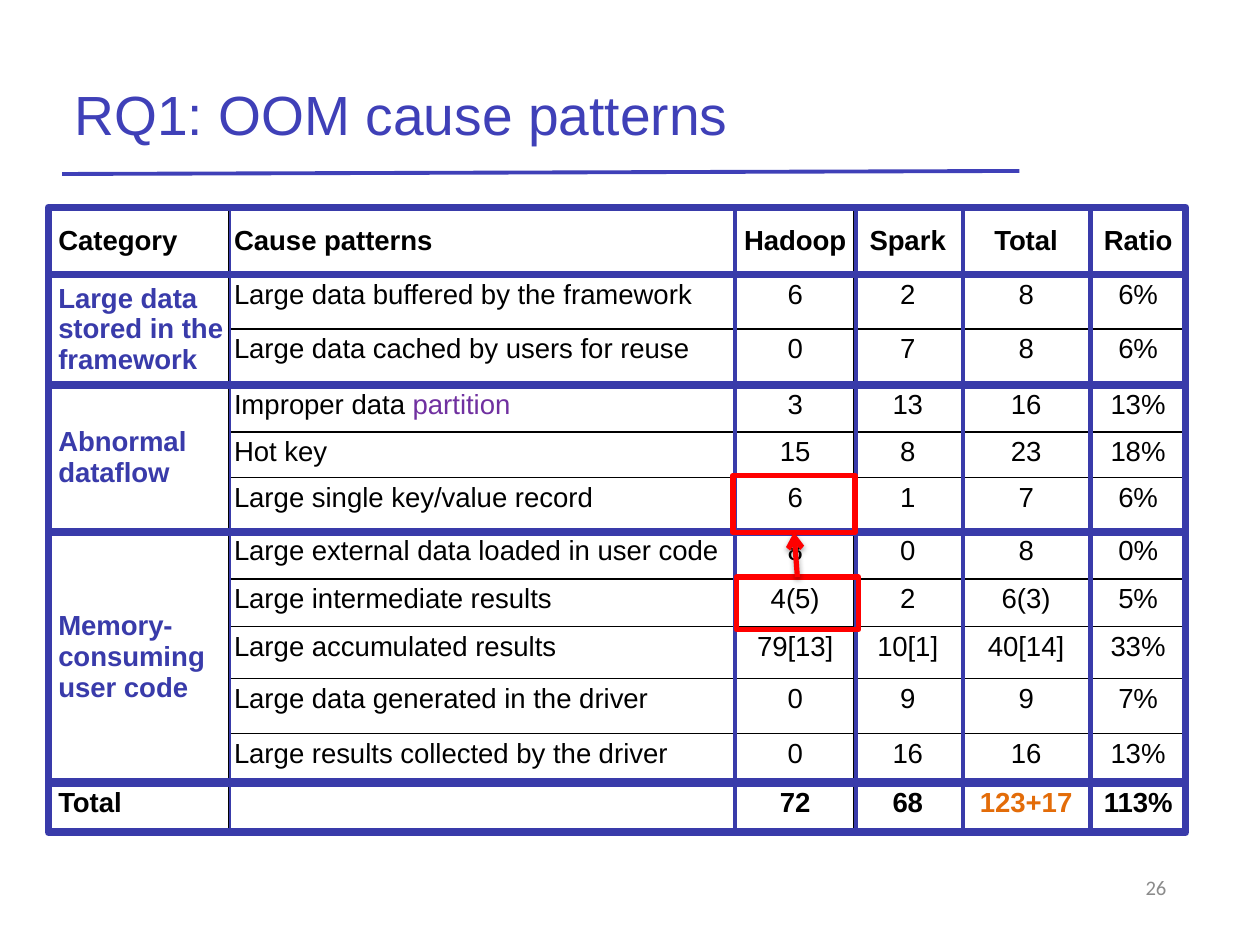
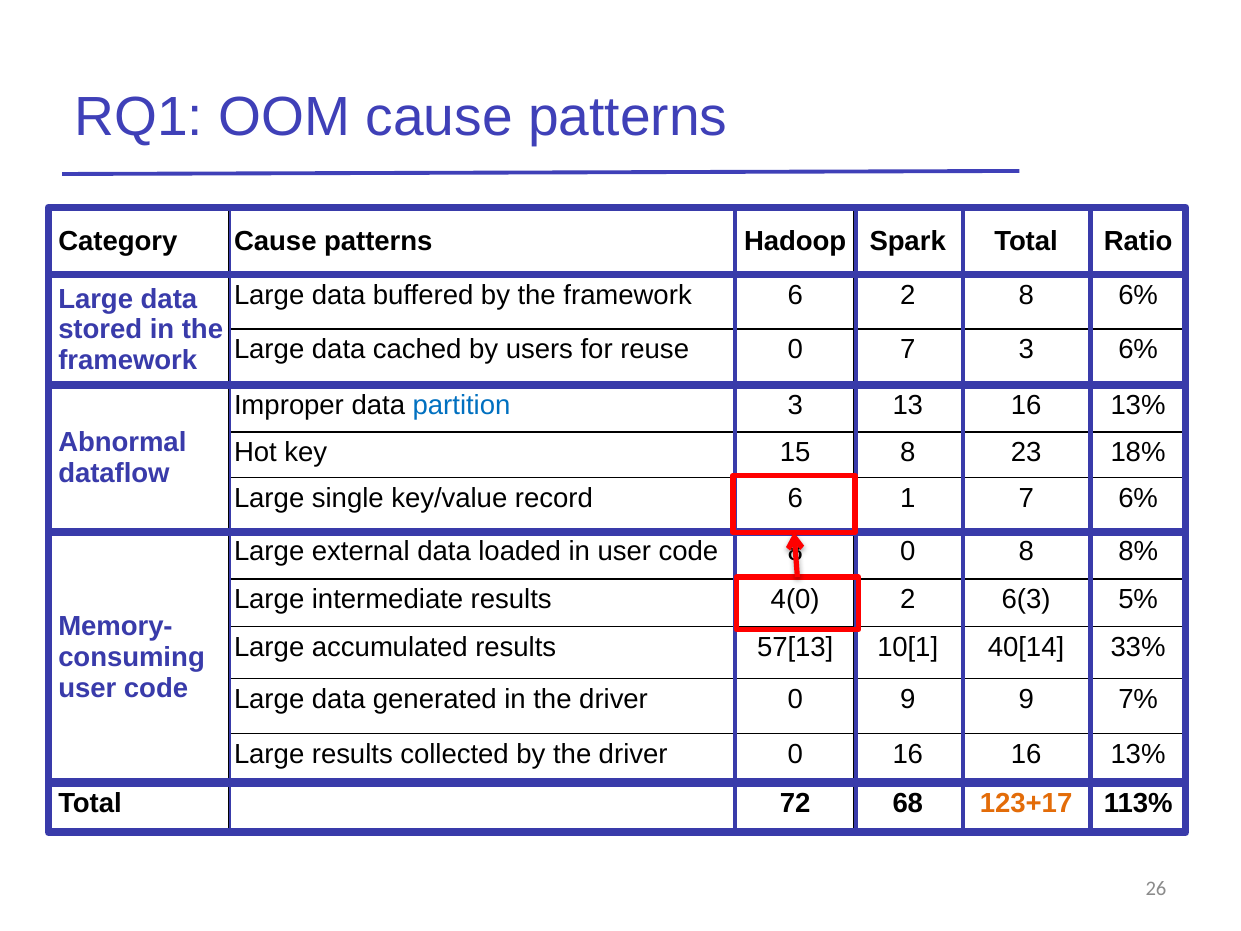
7 8: 8 -> 3 (1026, 350)
partition colour: purple -> blue (462, 405)
0%: 0% -> 8% (1138, 551)
4(5: 4(5 -> 4(0 (795, 599)
79[13: 79[13 -> 57[13 (795, 647)
